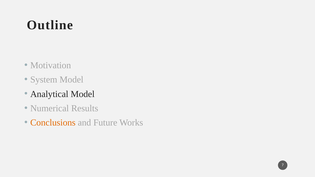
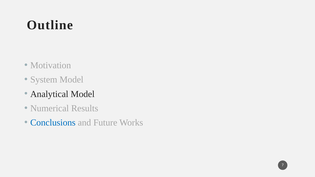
Conclusions colour: orange -> blue (53, 123)
